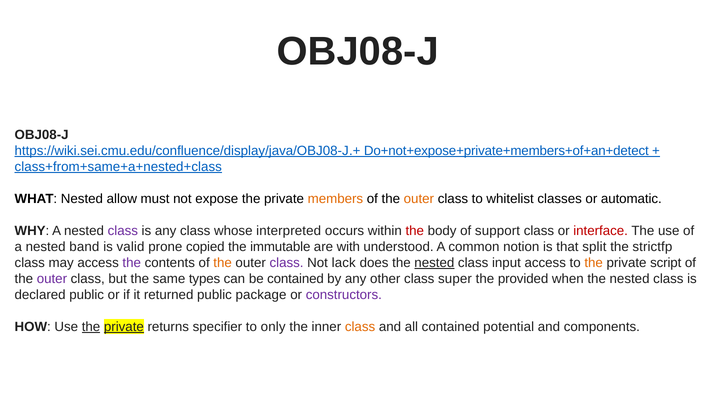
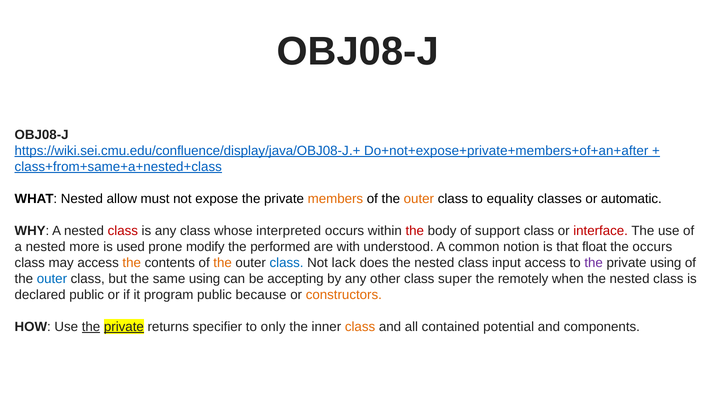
Do+not+expose+private+members+of+an+detect: Do+not+expose+private+members+of+an+detect -> Do+not+expose+private+members+of+an+after (506, 150)
whitelist: whitelist -> equality (510, 198)
class colour: purple -> red (123, 230)
band: band -> more (84, 246)
valid: valid -> used (131, 246)
copied: copied -> modify (205, 246)
immutable: immutable -> performed (280, 246)
split: split -> float (594, 246)
the strictfp: strictfp -> occurs (652, 246)
the colour: purple -> orange (132, 262)
class colour: purple -> blue (287, 262)
nested underline: present -> none (434, 262)
the colour: orange -> purple (594, 262)
private script: script -> using (666, 262)
outer colour: purple -> blue (52, 278)
same types: types -> using (205, 278)
be contained: contained -> accepting (295, 278)
provided: provided -> remotely (523, 278)
returned: returned -> program (169, 294)
package: package -> because (261, 294)
constructors colour: purple -> orange (344, 294)
